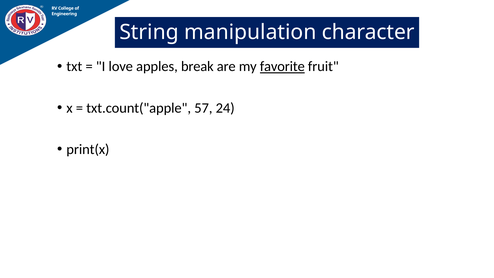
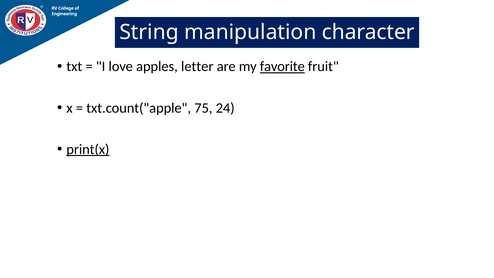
break: break -> letter (197, 67)
57: 57 -> 75 (203, 108)
print(x underline: none -> present (88, 149)
